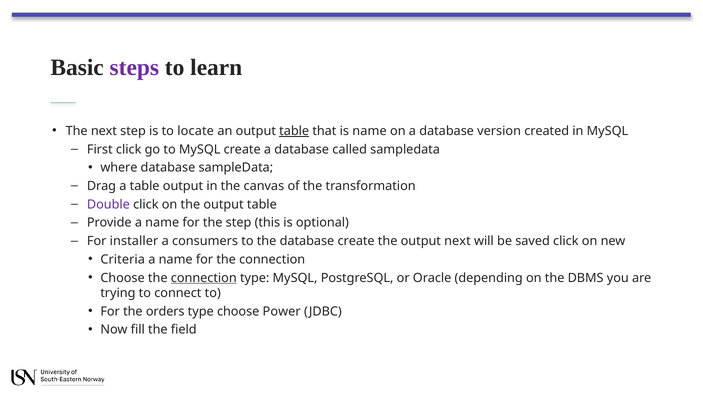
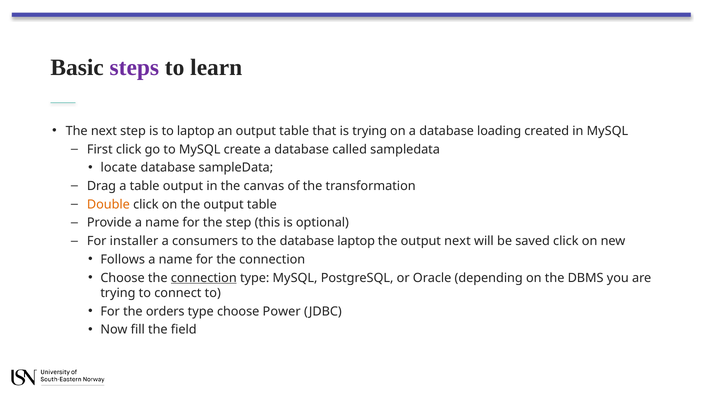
to locate: locate -> laptop (196, 131)
table underline: present -> none (294, 131)
is name: name -> trying (370, 131)
version: version -> loading (499, 131)
where: where -> locate (119, 168)
Double colour: purple -> orange (108, 205)
database create: create -> laptop (356, 241)
Criteria: Criteria -> Follows (123, 260)
